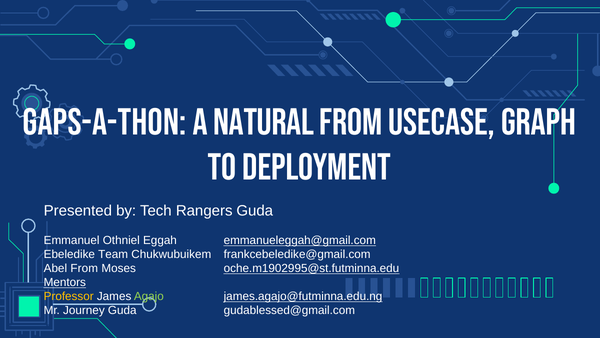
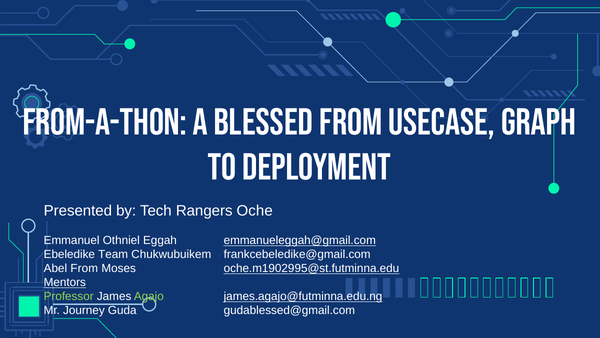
Gaps-a-thon: Gaps-a-thon -> From-a-thon (105, 122)
Natural: Natural -> Blessed (263, 122)
Rangers Guda: Guda -> Oche (255, 210)
Professor colour: yellow -> light green (69, 296)
